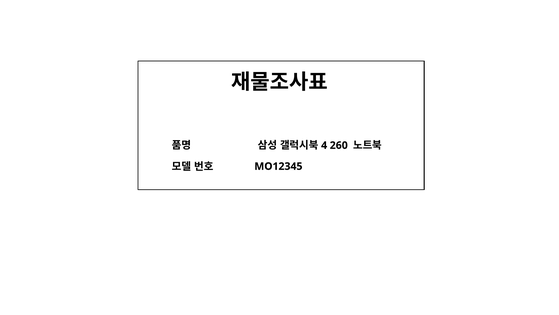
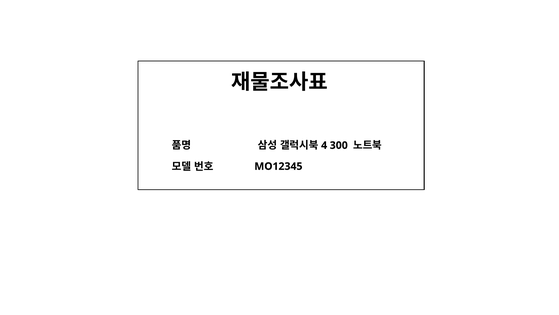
260: 260 -> 300 (339, 145)
